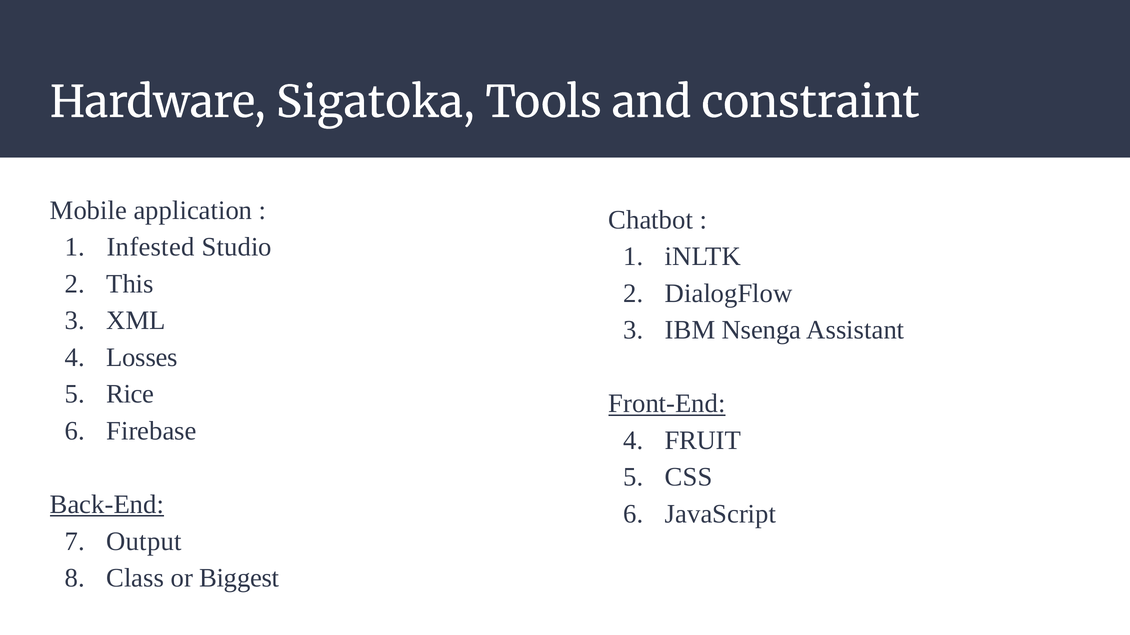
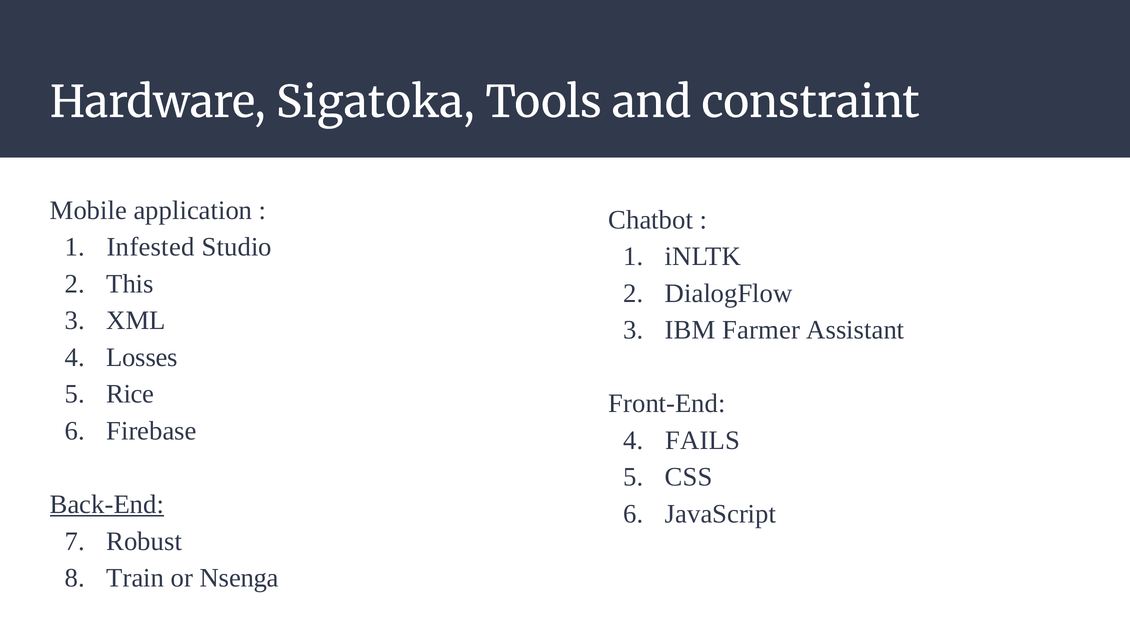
Nsenga: Nsenga -> Farmer (761, 330)
Front-End underline: present -> none (667, 404)
FRUIT: FRUIT -> FAILS (703, 441)
Output: Output -> Robust (144, 542)
Class: Class -> Train (135, 579)
Biggest: Biggest -> Nsenga (239, 579)
